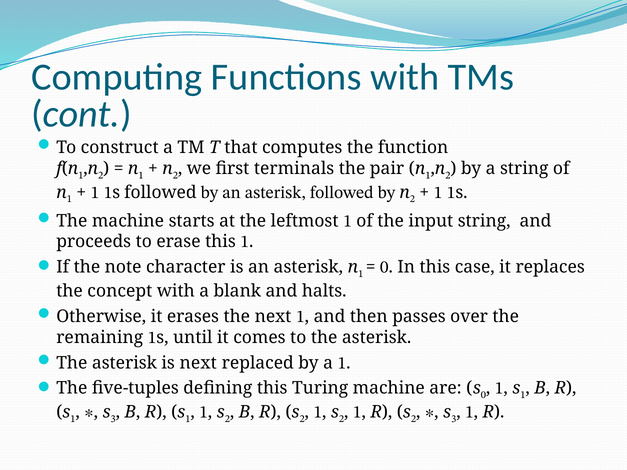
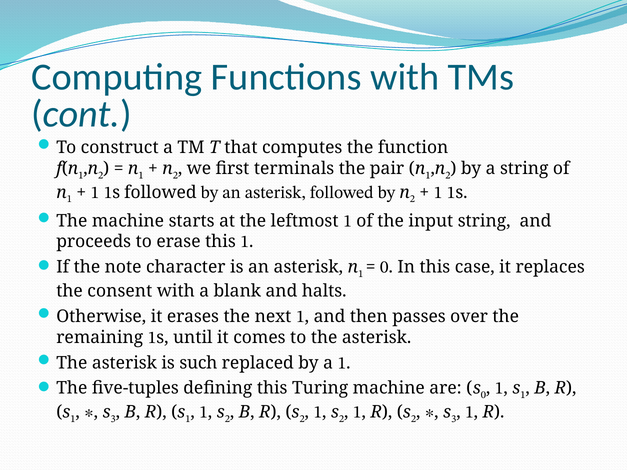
concept: concept -> consent (120, 291)
is next: next -> such (198, 363)
